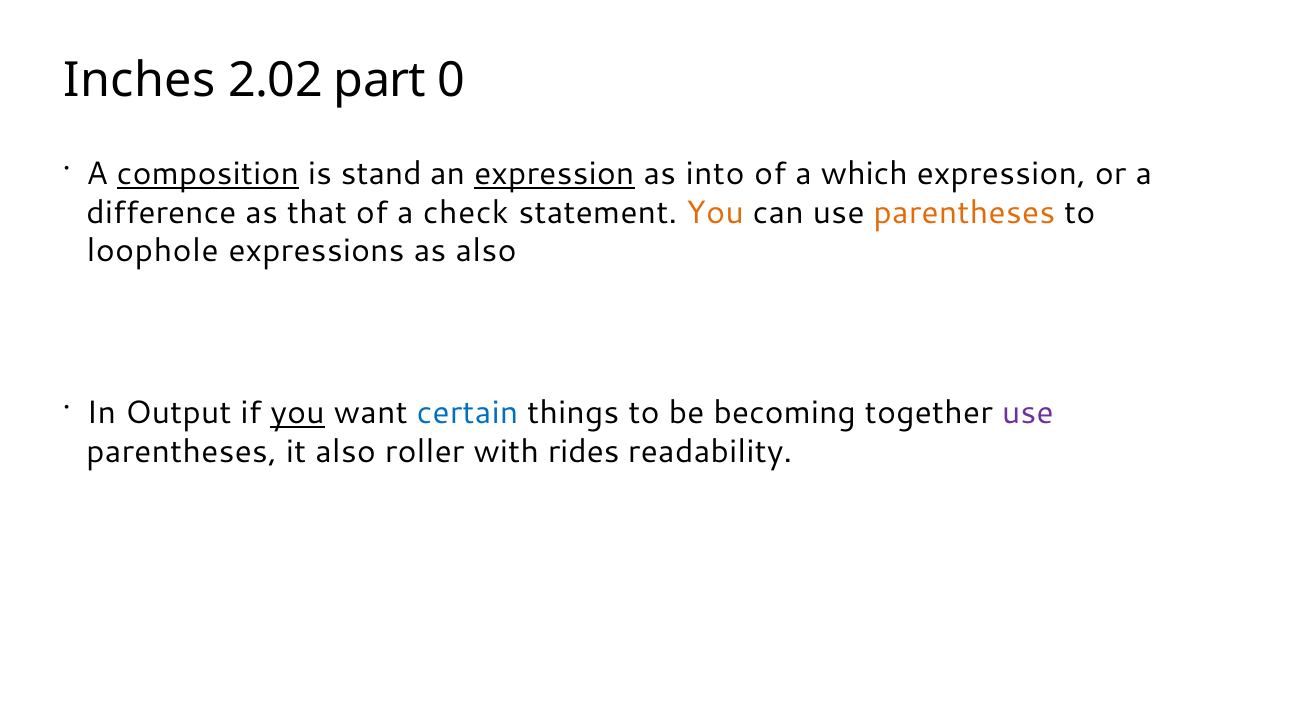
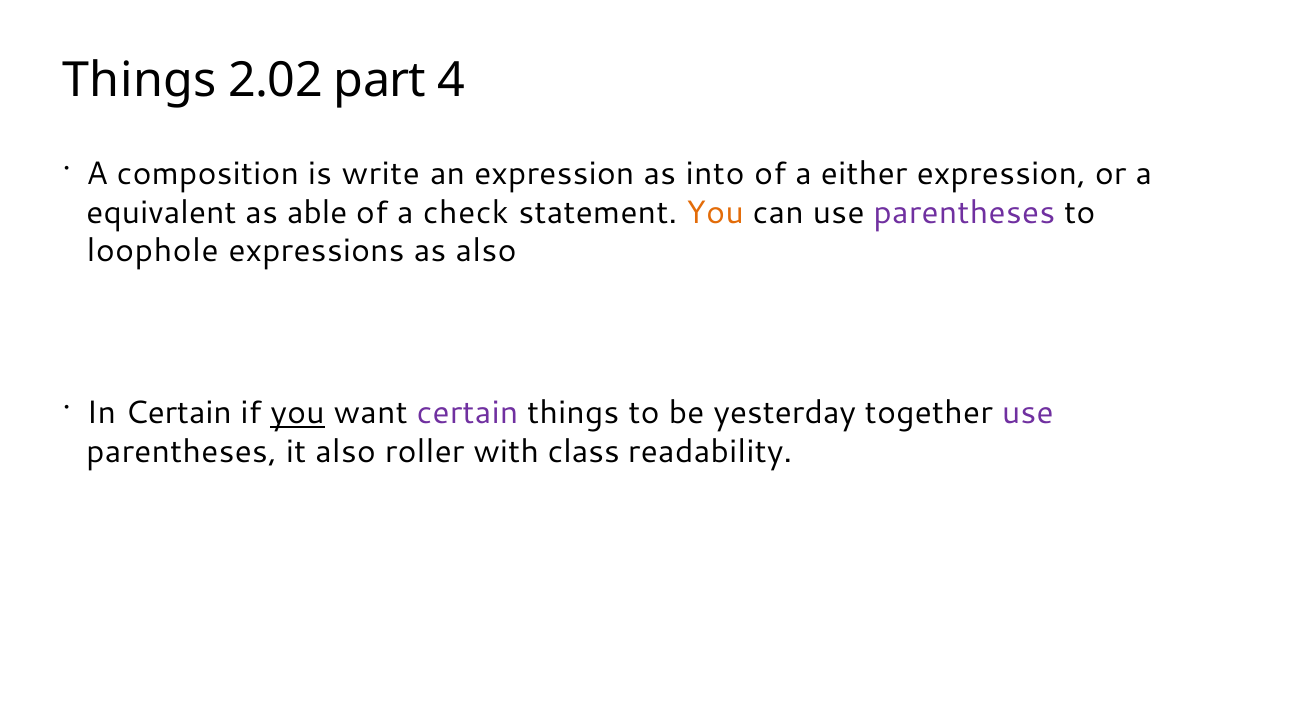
Inches: Inches -> Things (140, 81)
0: 0 -> 4 (451, 81)
composition underline: present -> none (208, 174)
stand: stand -> write (381, 174)
expression underline: present -> none (554, 174)
which: which -> either (864, 174)
difference: difference -> equivalent (161, 213)
that: that -> able (317, 213)
parentheses colour: orange -> purple (964, 213)
In Output: Output -> Certain (178, 413)
certain colour: blue -> purple (468, 413)
becoming: becoming -> yesterday (785, 413)
rides: rides -> class (584, 452)
